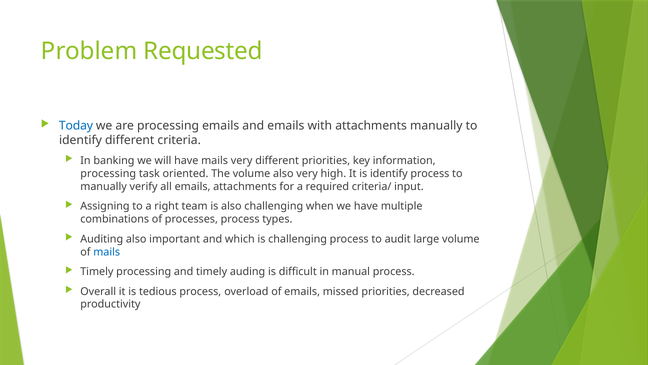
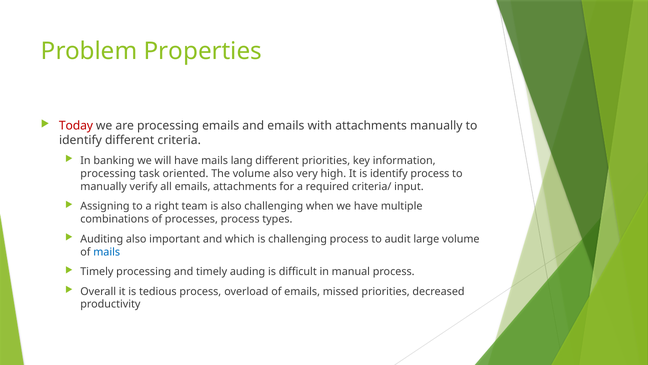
Requested: Requested -> Properties (203, 51)
Today colour: blue -> red (76, 125)
mails very: very -> lang (242, 160)
